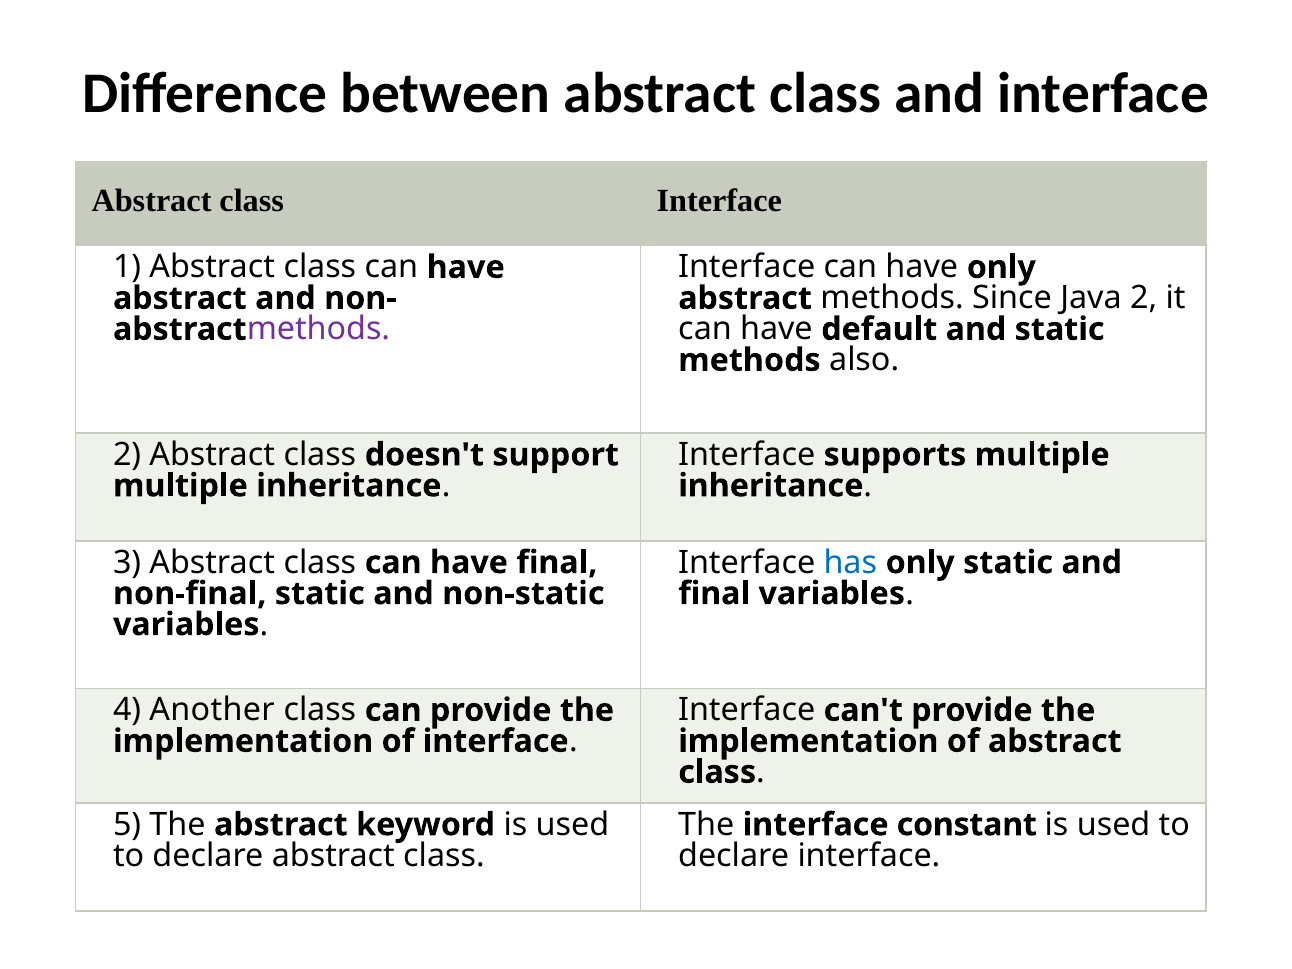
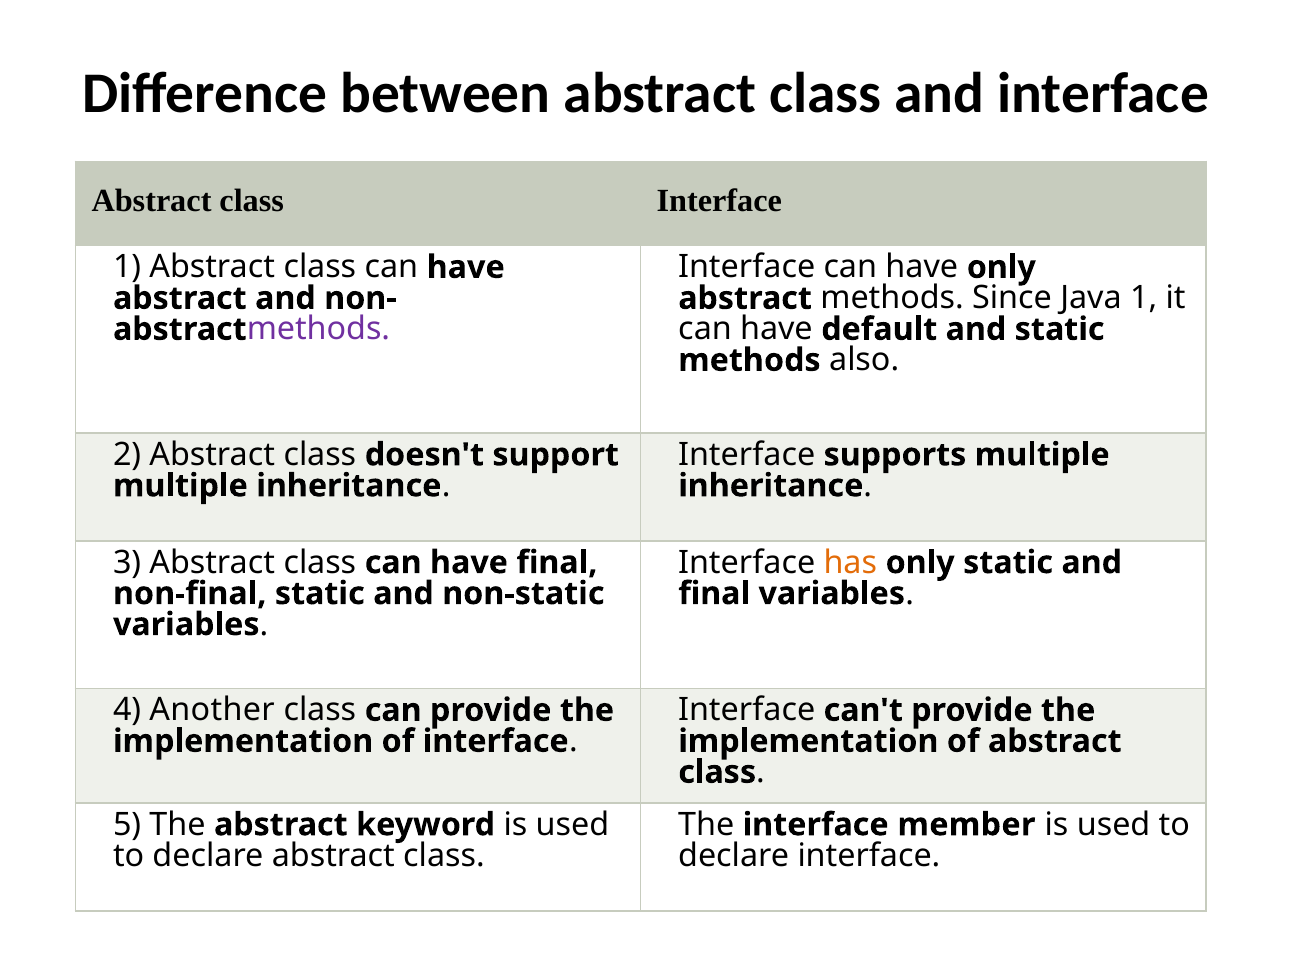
Java 2: 2 -> 1 (1144, 298)
has colour: blue -> orange (850, 563)
constant: constant -> member (966, 825)
